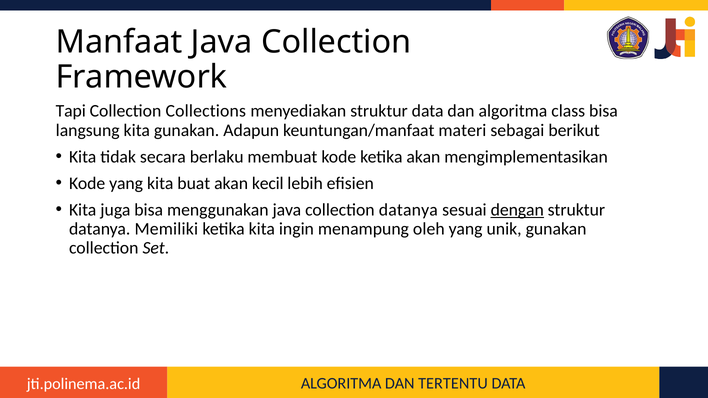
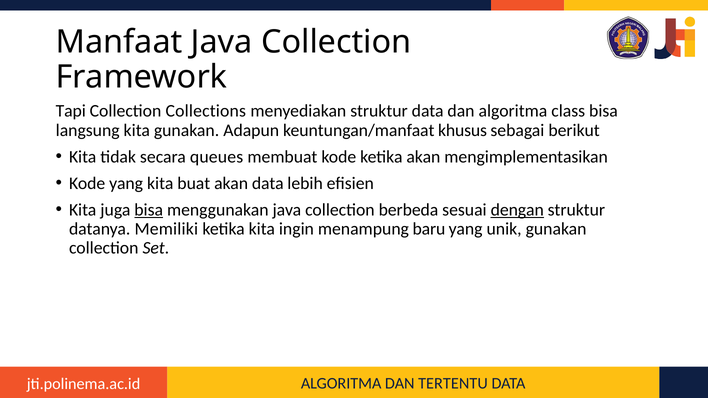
materi: materi -> khusus (463, 130)
berlaku: berlaku -> queues (217, 157)
akan kecil: kecil -> data (268, 183)
bisa underline: none -> present (149, 210)
collection datanya: datanya -> berbeda (408, 210)
oleh: oleh -> baru (429, 229)
